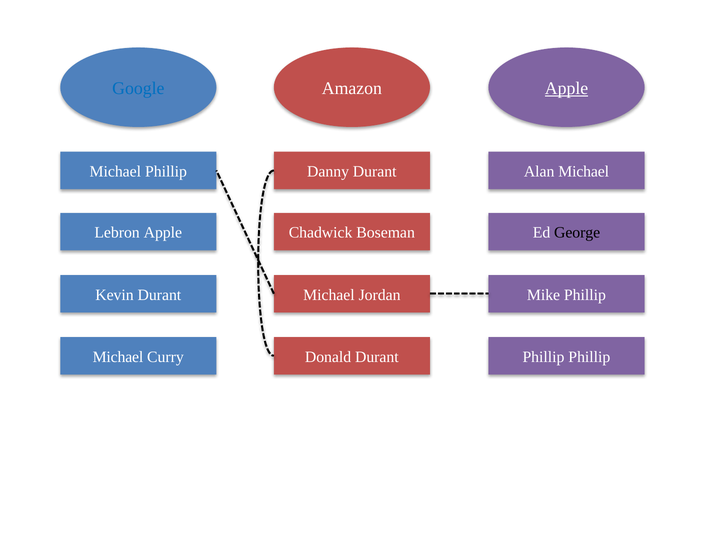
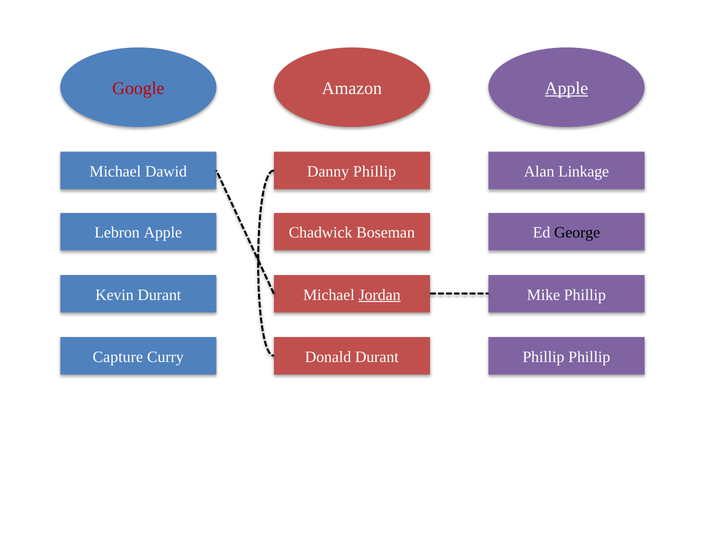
Google colour: blue -> red (138, 88)
Michael Phillip: Phillip -> Dawid (166, 171)
Danny Durant: Durant -> Phillip (375, 171)
Alan Michael: Michael -> Linkage (584, 171)
Jordan underline: none -> present (380, 295)
Michael: Michael -> Capture (118, 357)
